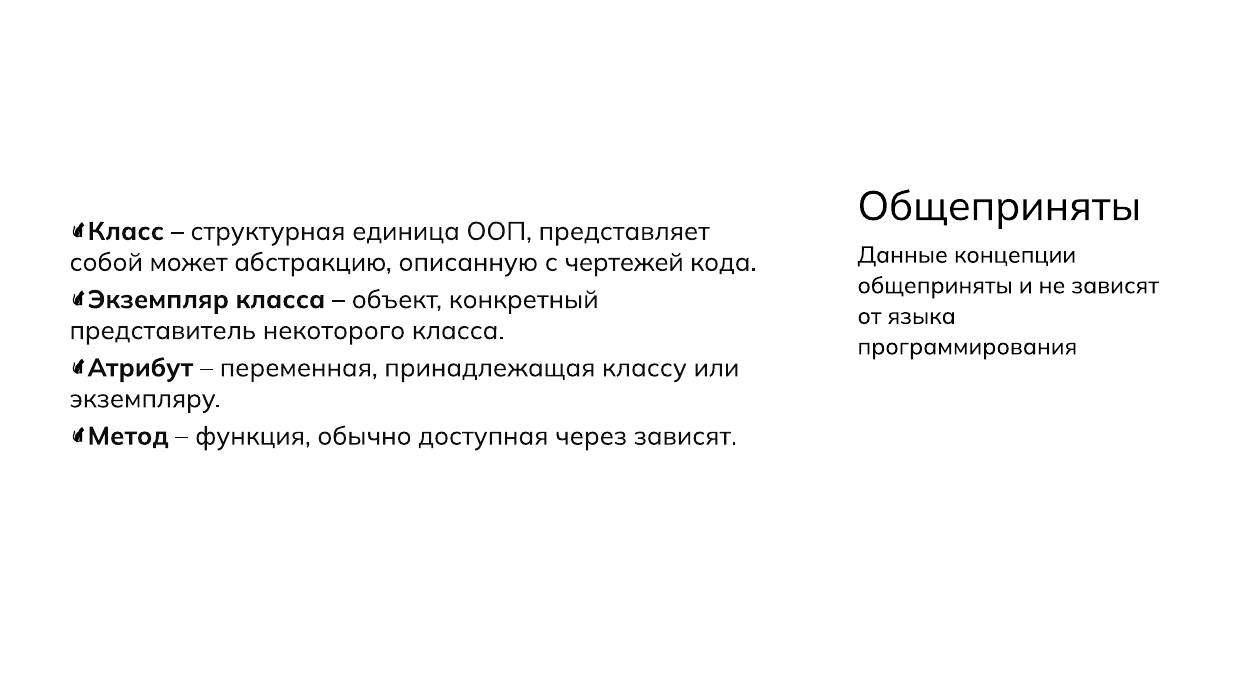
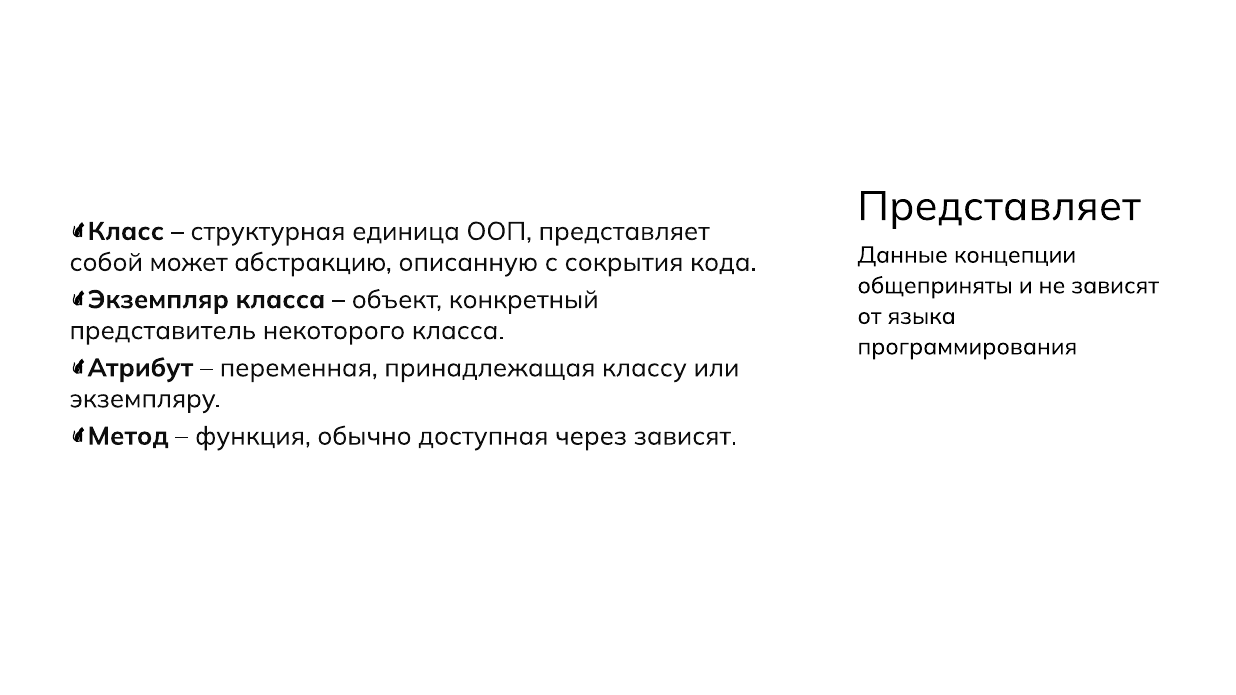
Общеприняты: Общеприняты -> Представляет (999, 207)
чертежей: чертежей -> сокрытия (624, 262)
